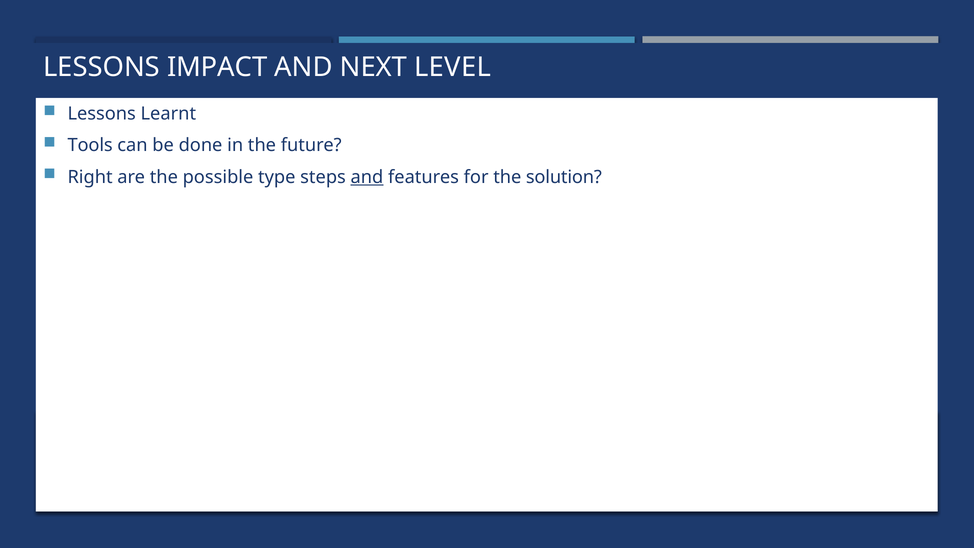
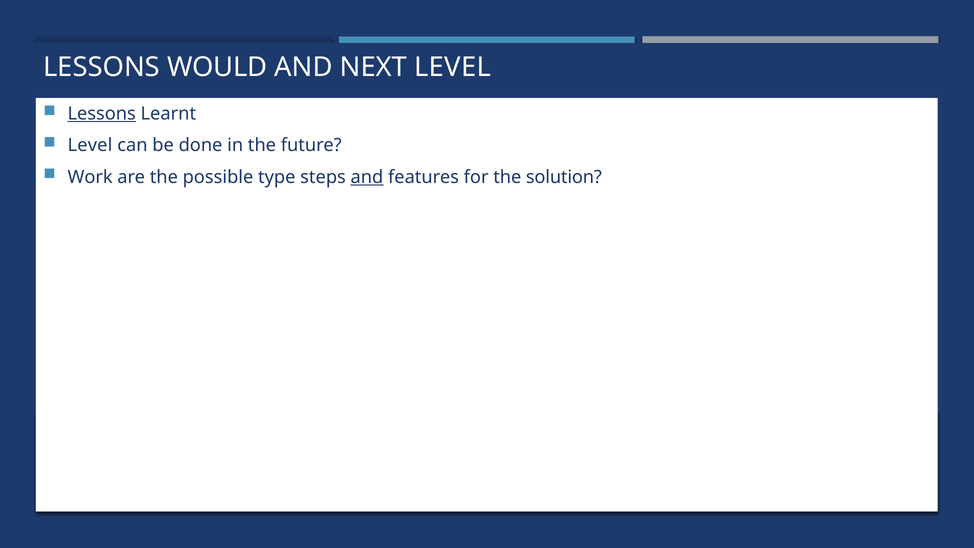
IMPACT: IMPACT -> WOULD (217, 67)
Lessons underline: none -> present (102, 114)
Tools: Tools -> Level (90, 145)
Right: Right -> Work (90, 177)
